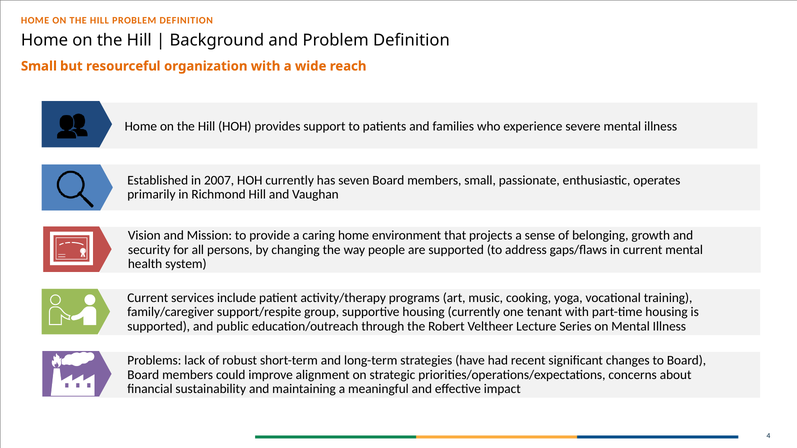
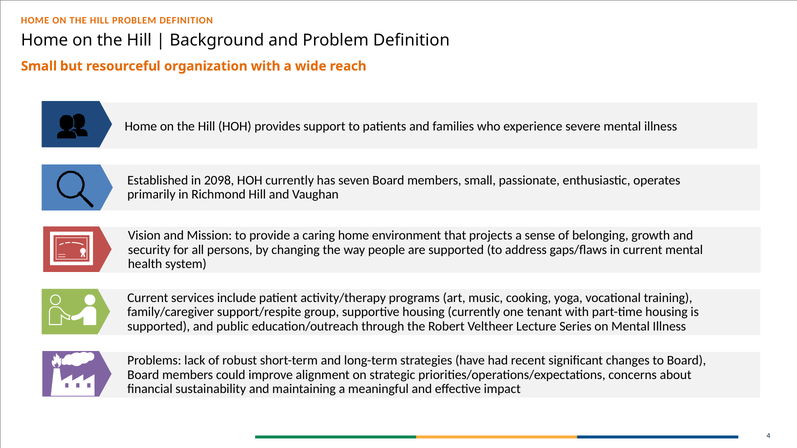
2007: 2007 -> 2098 (219, 180)
